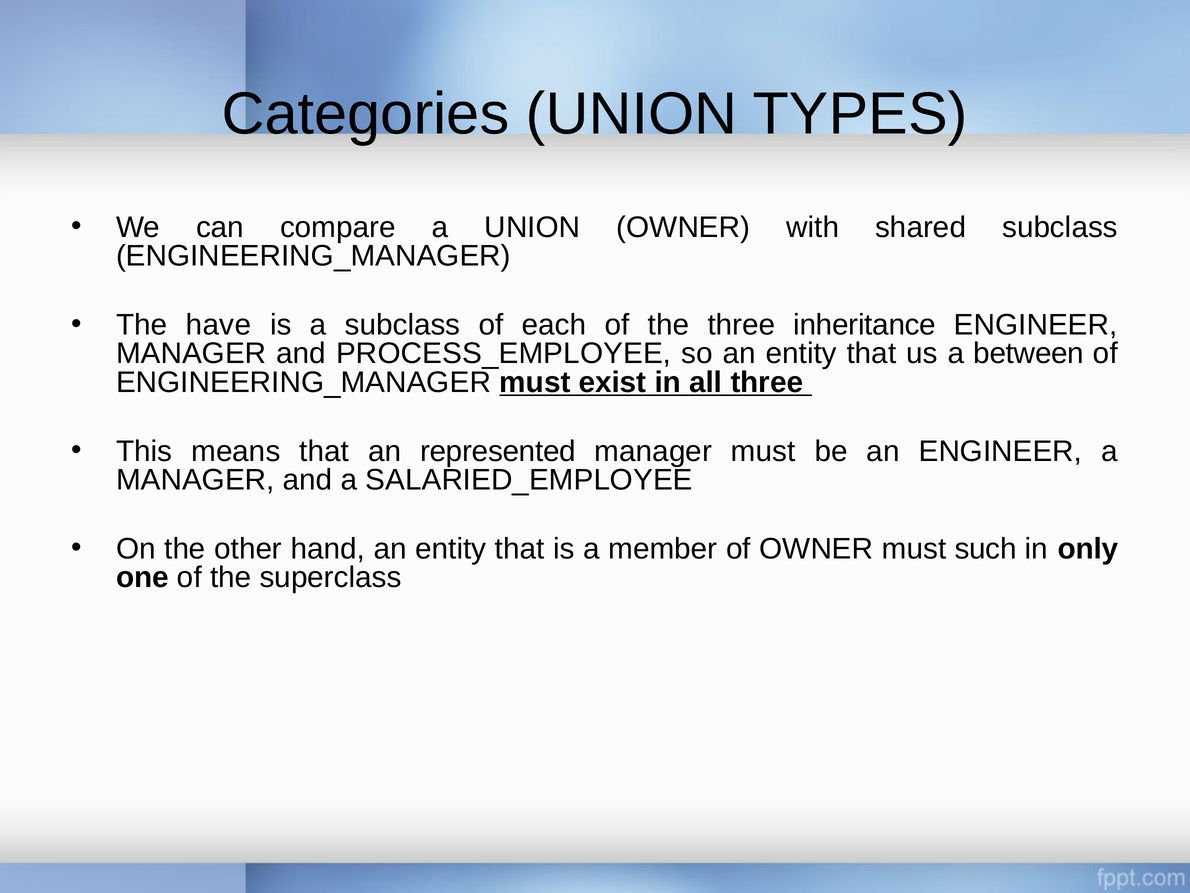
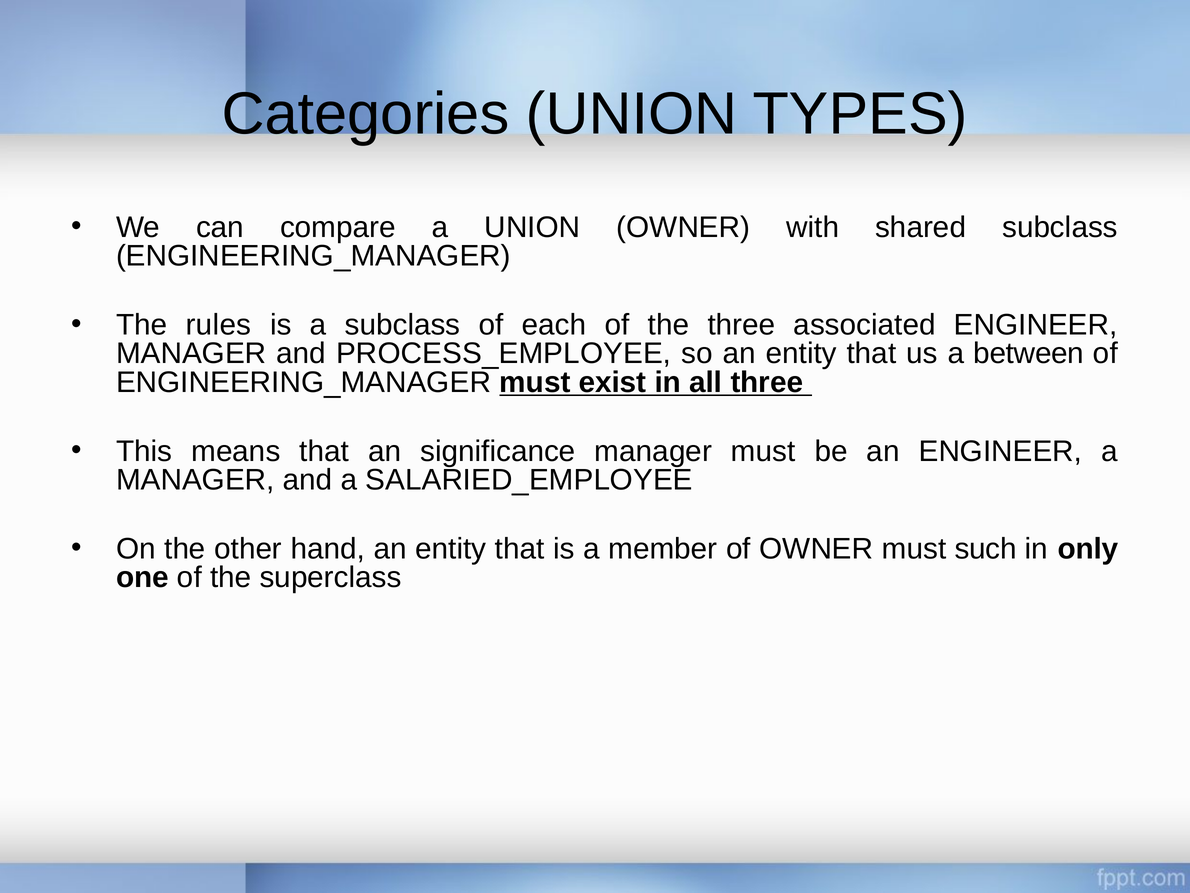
have: have -> rules (218, 325)
inheritance: inheritance -> associated (865, 325)
represented: represented -> significance (498, 451)
